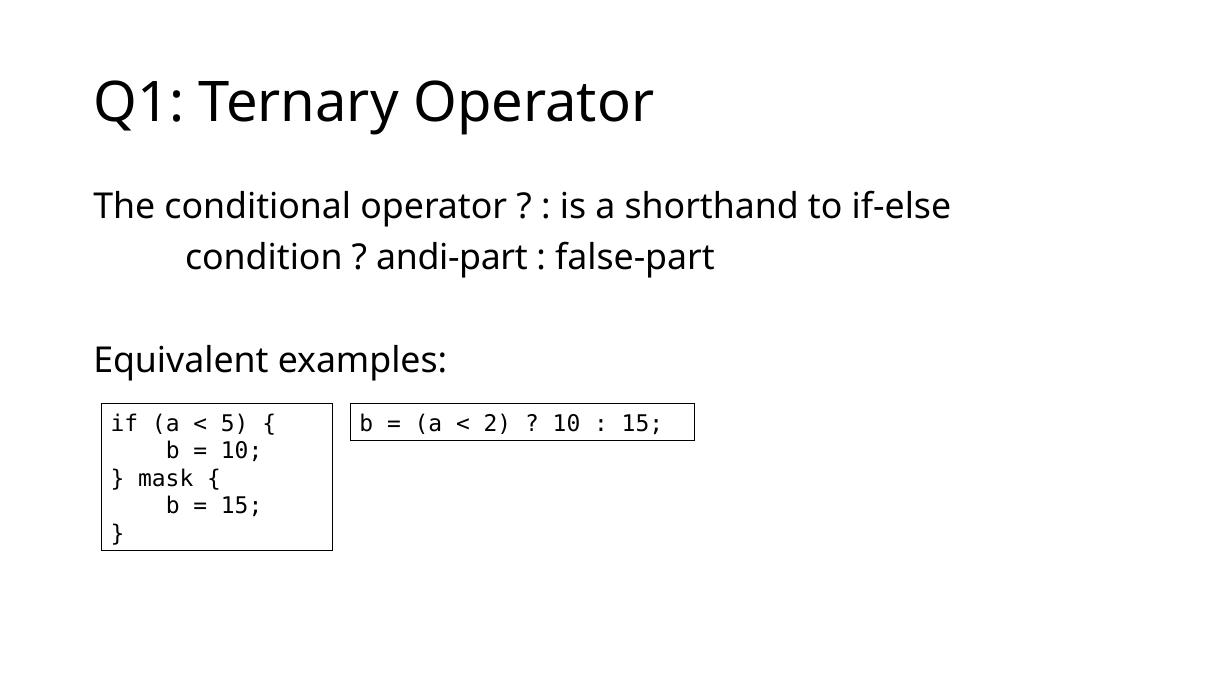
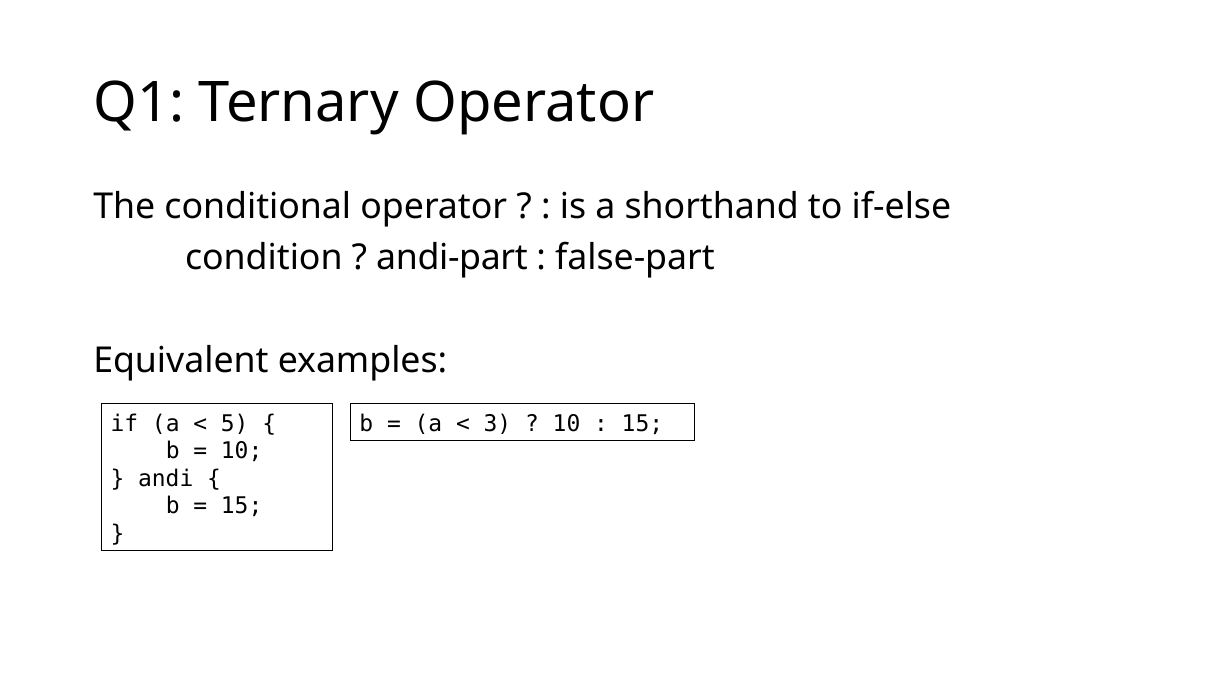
2: 2 -> 3 (497, 424)
mask: mask -> andi (166, 479)
